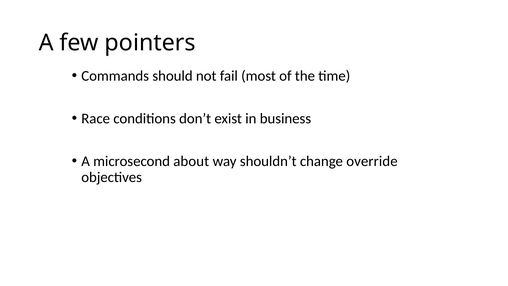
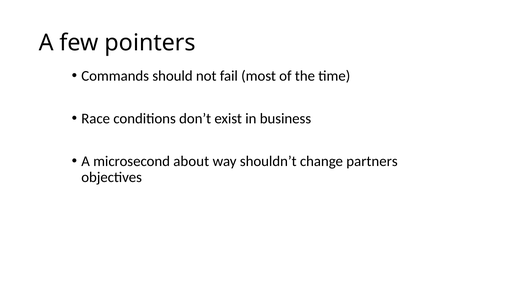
override: override -> partners (372, 161)
